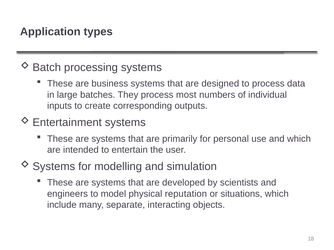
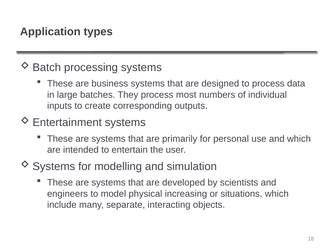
reputation: reputation -> increasing (186, 194)
